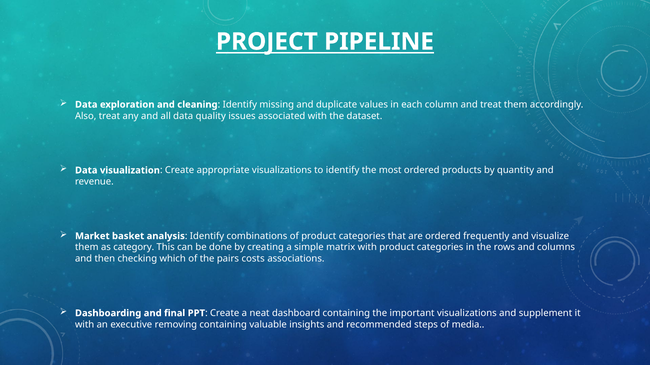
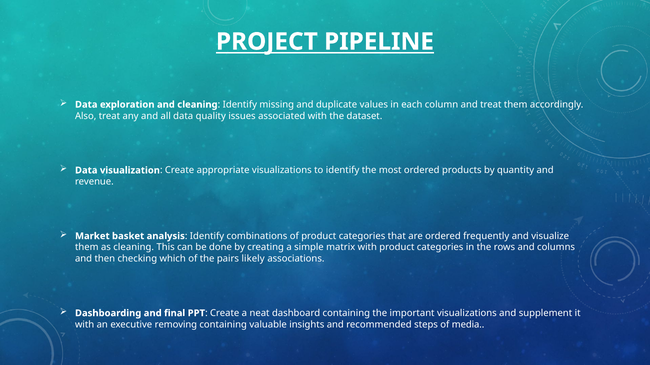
as category: category -> cleaning (134, 248)
costs: costs -> likely (253, 259)
